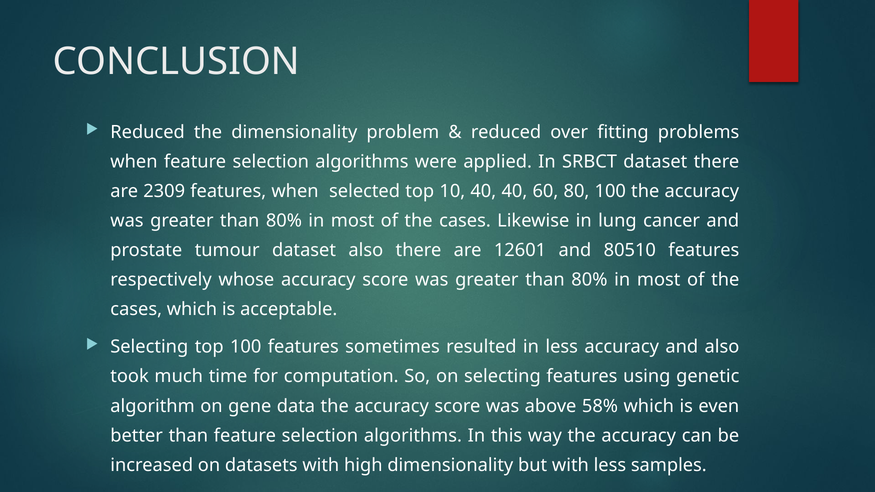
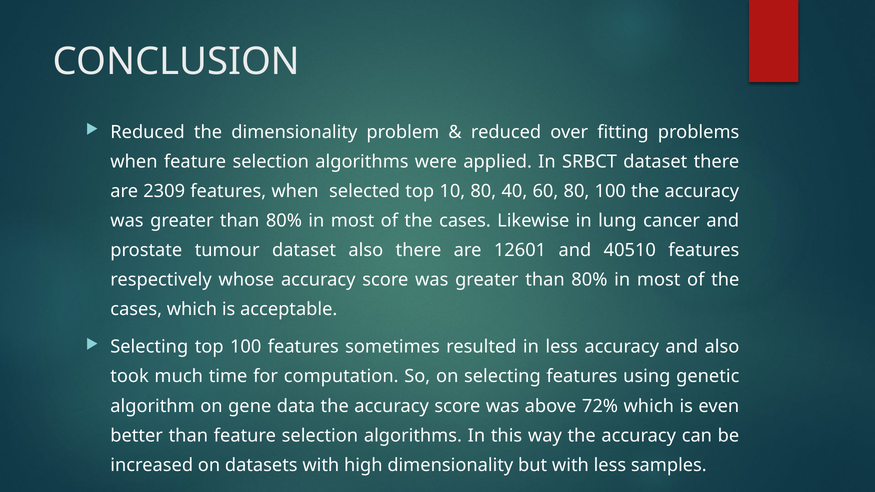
10 40: 40 -> 80 (483, 191)
80510: 80510 -> 40510 (630, 250)
58%: 58% -> 72% (600, 406)
